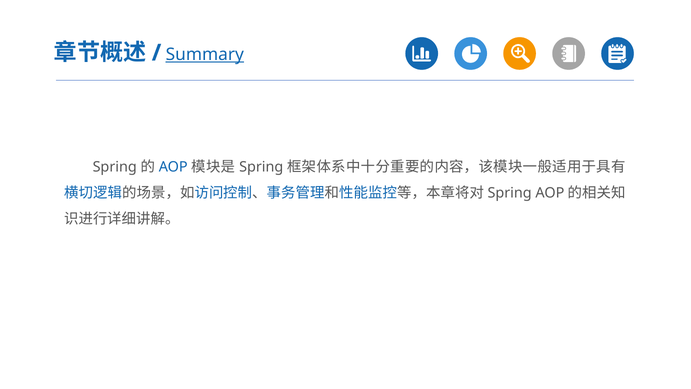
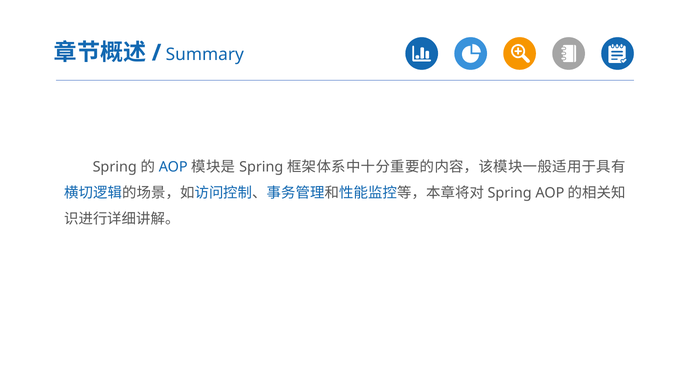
Summary underline: present -> none (205, 55)
